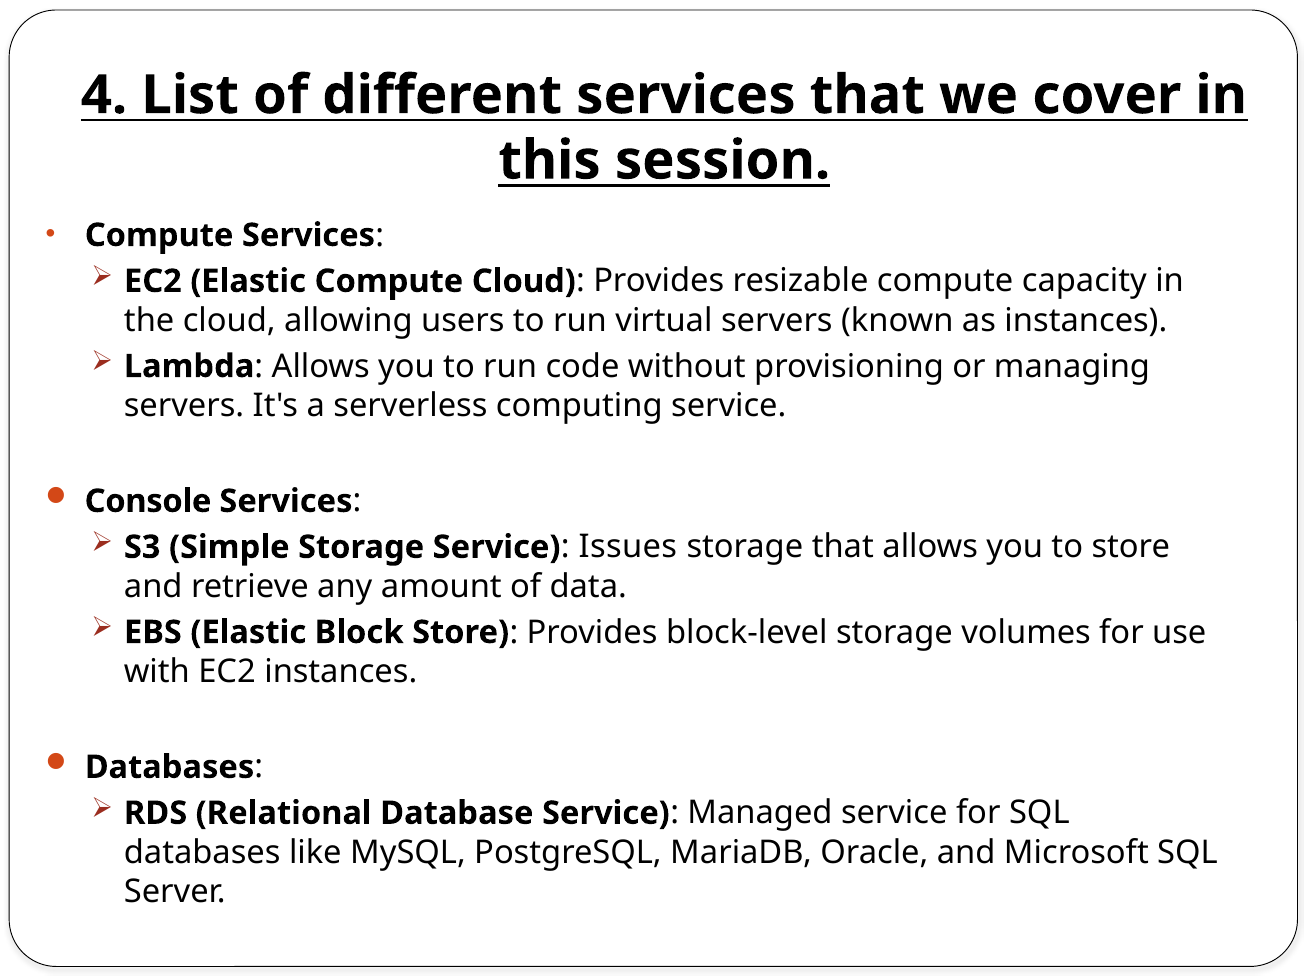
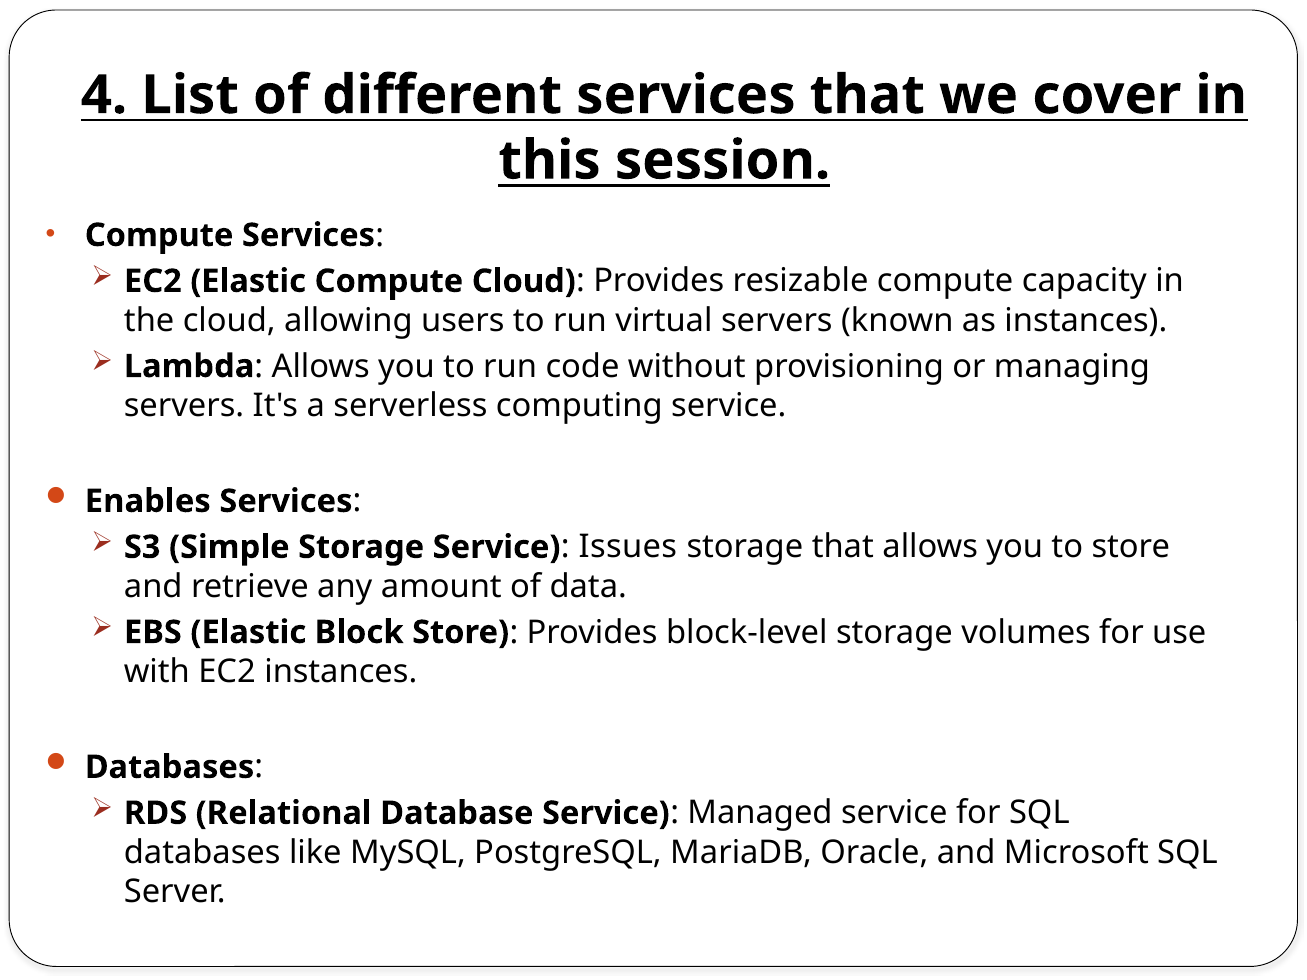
Console: Console -> Enables (148, 501)
